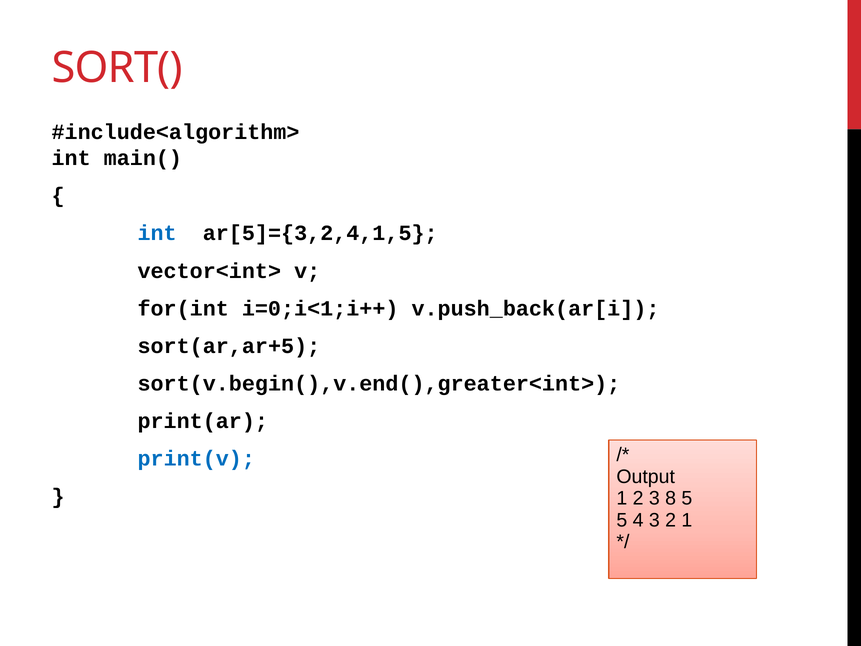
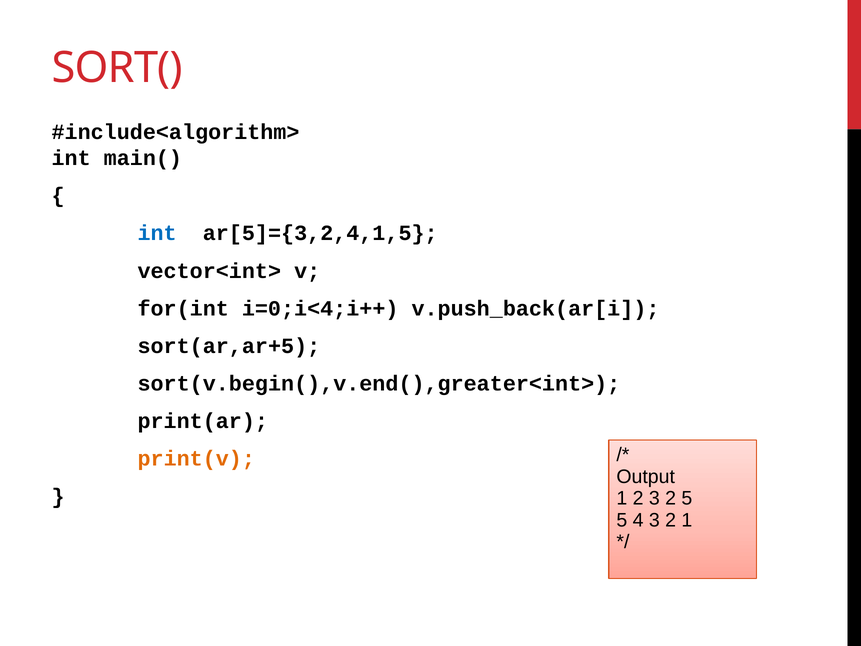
i=0;i<1;i++: i=0;i<1;i++ -> i=0;i<4;i++ (320, 308)
print(v colour: blue -> orange (196, 459)
2 3 8: 8 -> 2 (671, 498)
